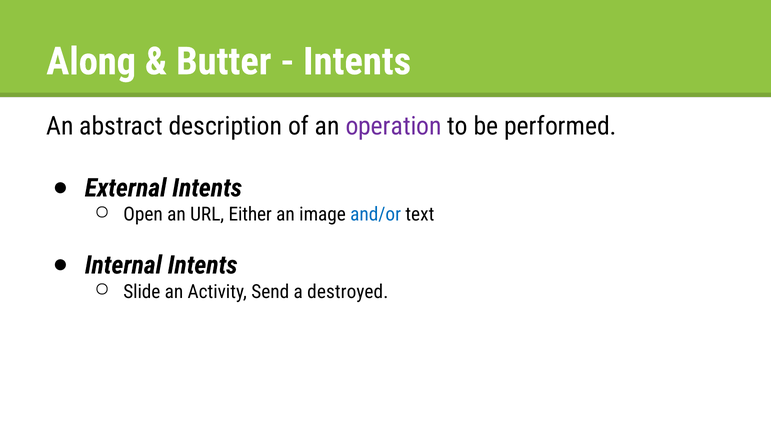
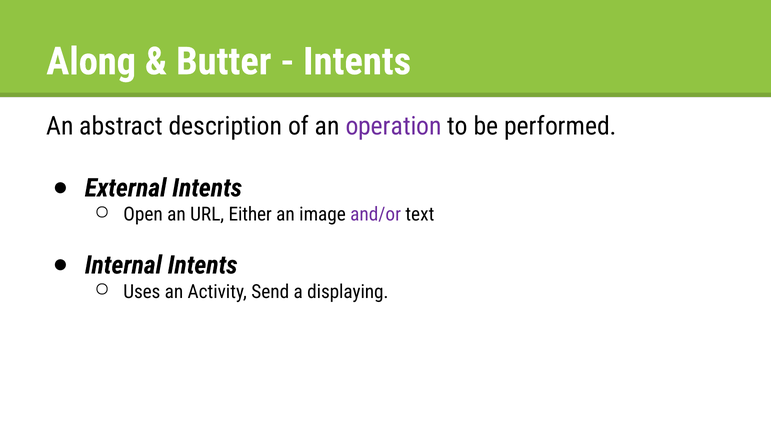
and/or colour: blue -> purple (376, 214)
Slide: Slide -> Uses (142, 291)
destroyed: destroyed -> displaying (348, 291)
